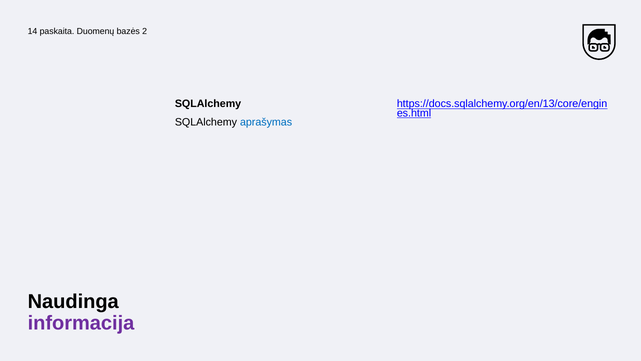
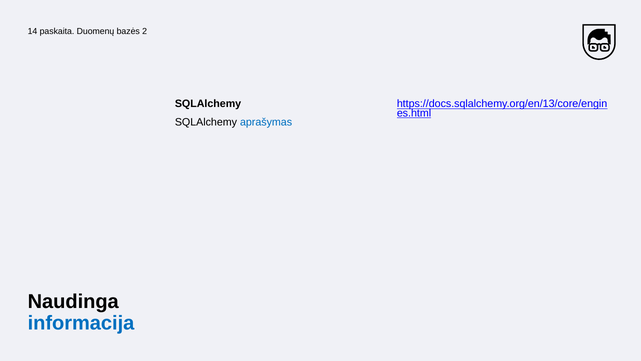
informacija colour: purple -> blue (81, 323)
